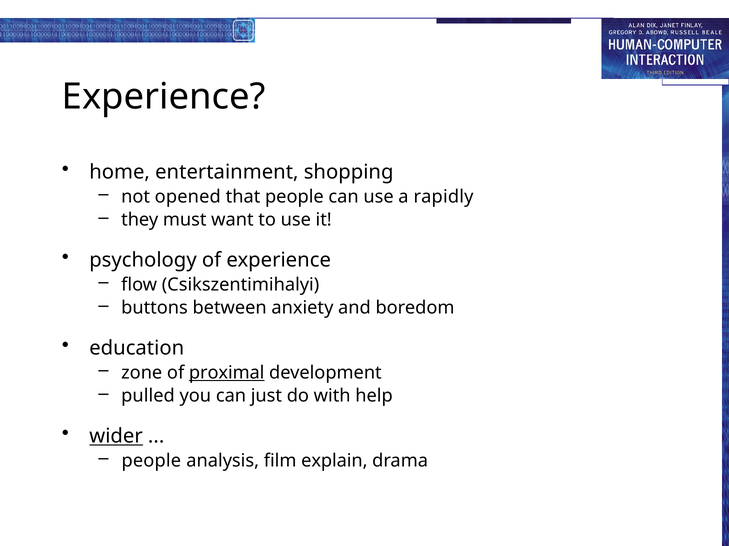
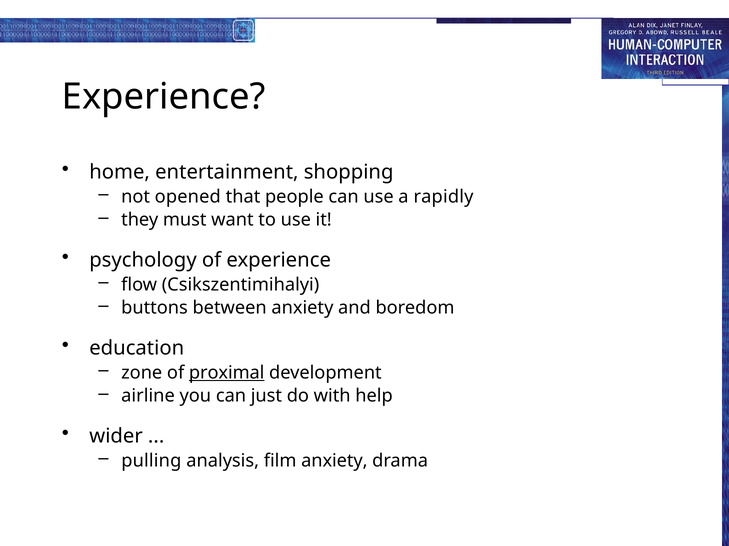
pulled: pulled -> airline (148, 396)
wider underline: present -> none (116, 437)
people: people -> pulling (151, 461)
film explain: explain -> anxiety (334, 461)
